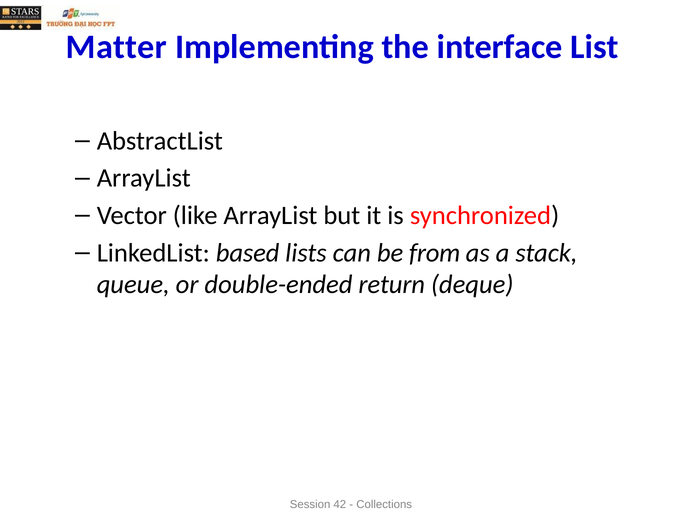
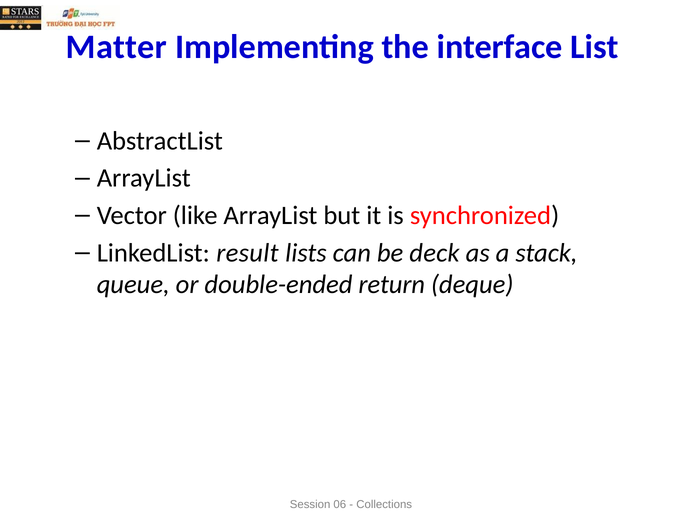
based: based -> result (247, 253)
from: from -> deck (434, 253)
42: 42 -> 06 (340, 505)
